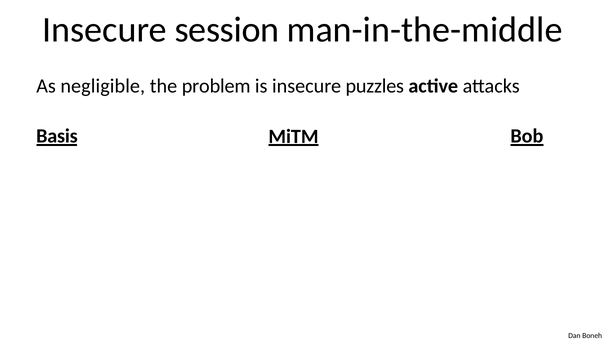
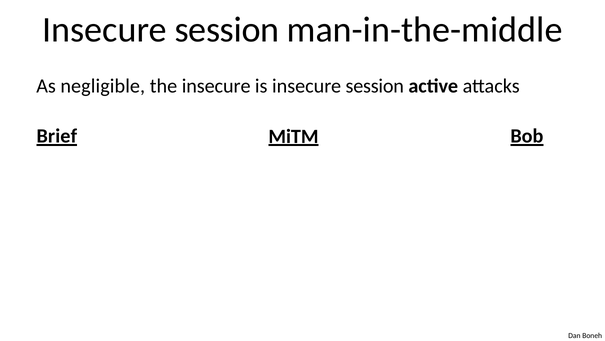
the problem: problem -> insecure (216, 86)
is insecure puzzles: puzzles -> session (375, 86)
Basis: Basis -> Brief (57, 136)
